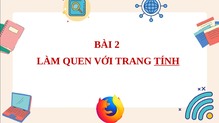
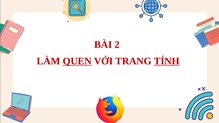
QUEN underline: none -> present (77, 61)
